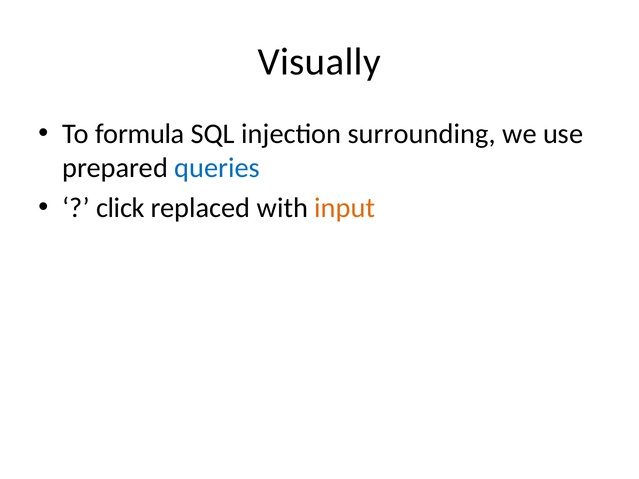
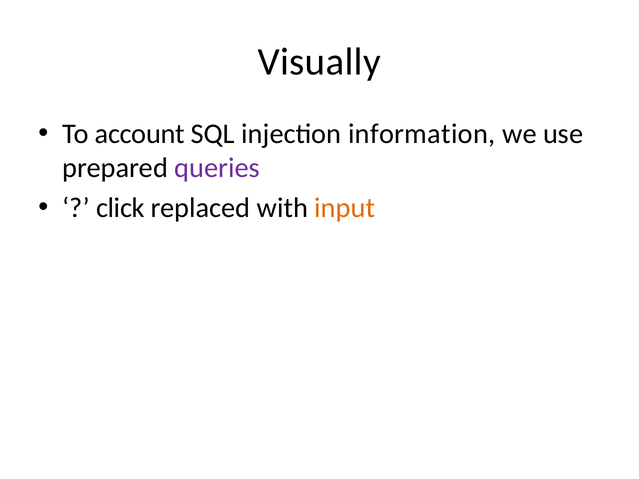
formula: formula -> account (140, 134)
surrounding: surrounding -> information (422, 134)
queries colour: blue -> purple (217, 168)
